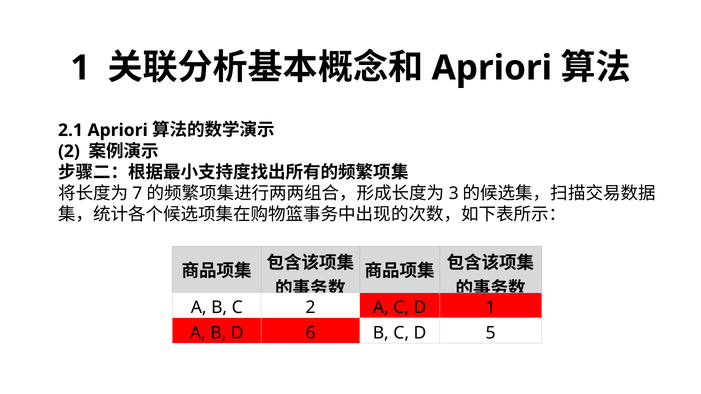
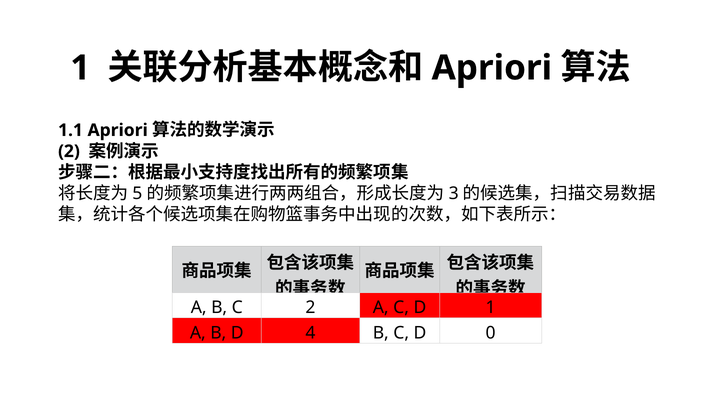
2.1: 2.1 -> 1.1 (71, 130)
7: 7 -> 5 (137, 193)
6: 6 -> 4 (311, 333)
5: 5 -> 0 (491, 333)
